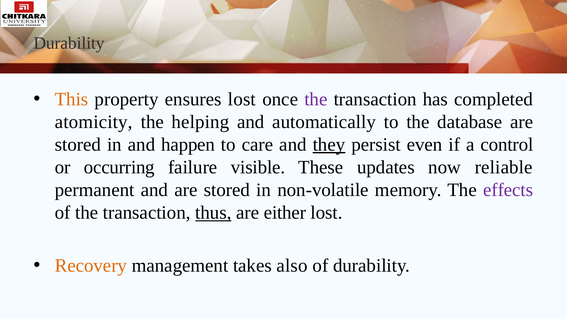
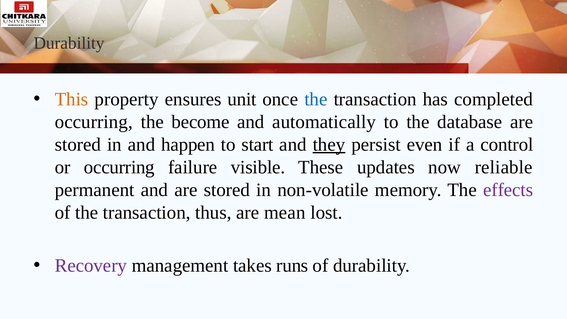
ensures lost: lost -> unit (242, 99)
the colour: purple -> blue (316, 99)
atomicity: atomicity -> occurring (94, 122)
helping: helping -> become (201, 122)
care: care -> start (258, 145)
thus underline: present -> none (213, 213)
either: either -> mean (285, 213)
Recovery colour: orange -> purple (91, 266)
also: also -> runs (292, 266)
